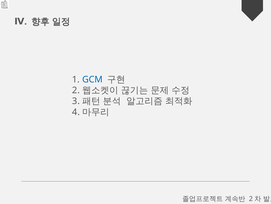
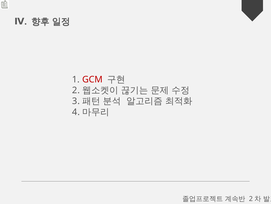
GCM colour: blue -> red (92, 79)
